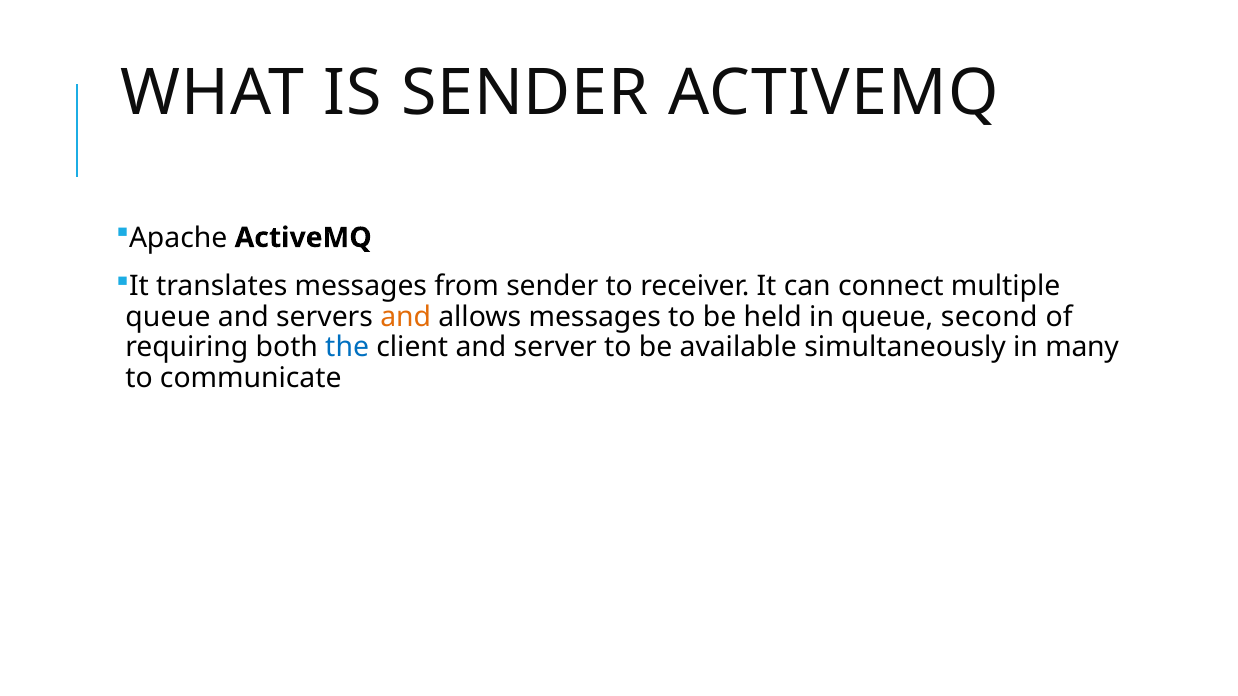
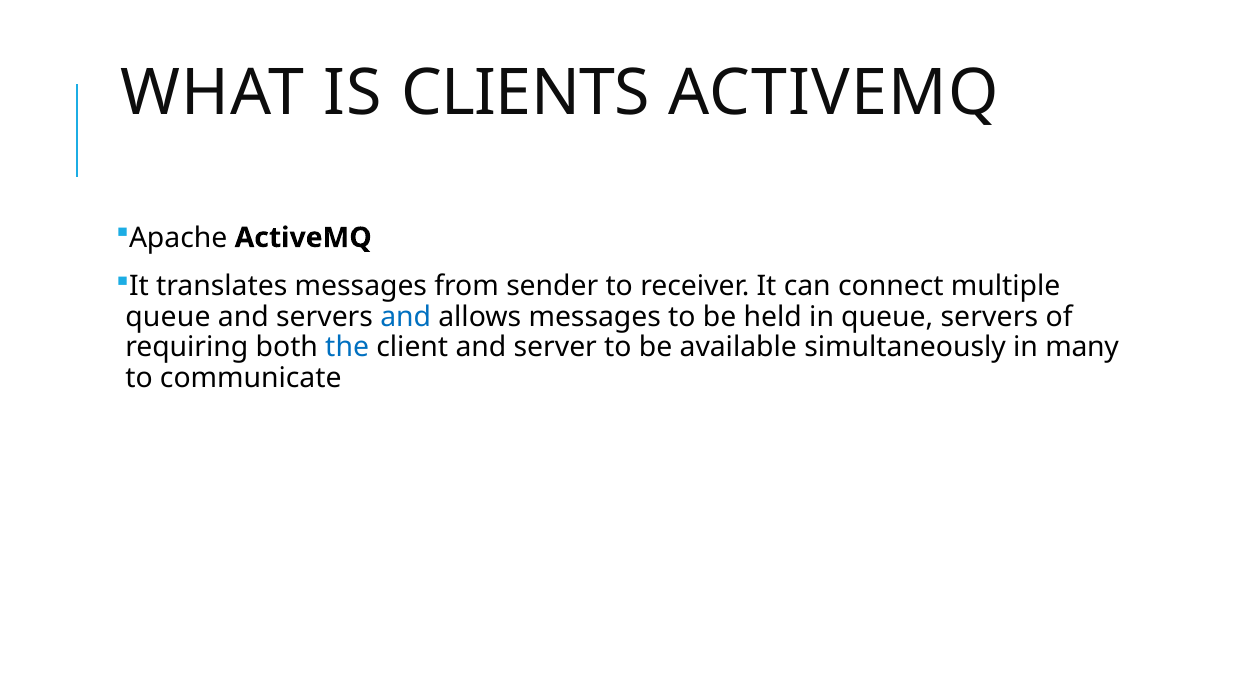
IS SENDER: SENDER -> CLIENTS (526, 94)
and colour: orange -> blue (406, 317)
queue second: second -> servers (989, 317)
